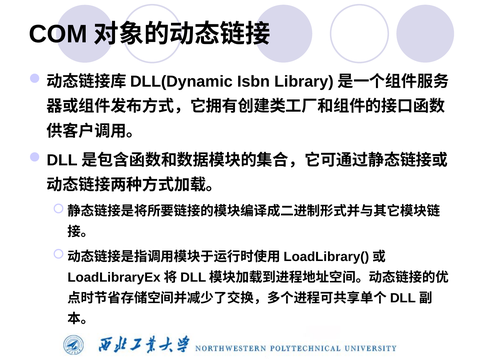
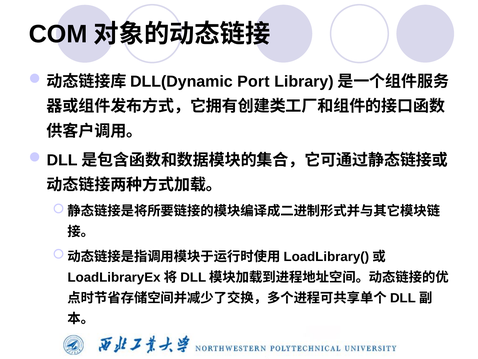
Isbn: Isbn -> Port (253, 81)
